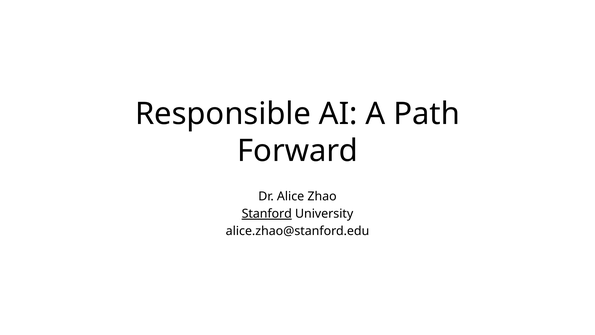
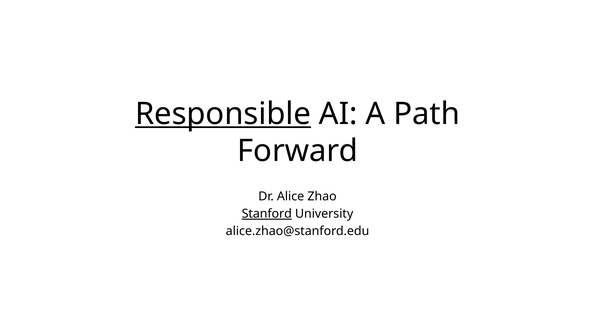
Responsible underline: none -> present (223, 114)
